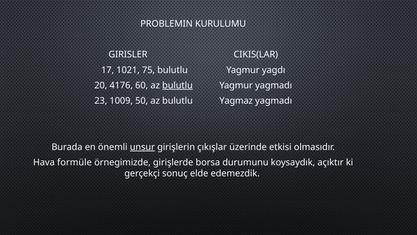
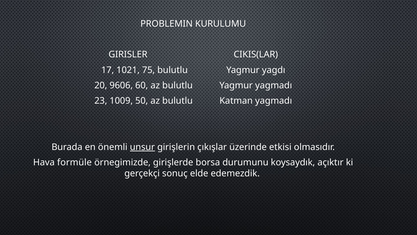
4176: 4176 -> 9606 (121, 85)
bulutlu underline: present -> none (177, 85)
Yagmaz: Yagmaz -> Katman (236, 101)
